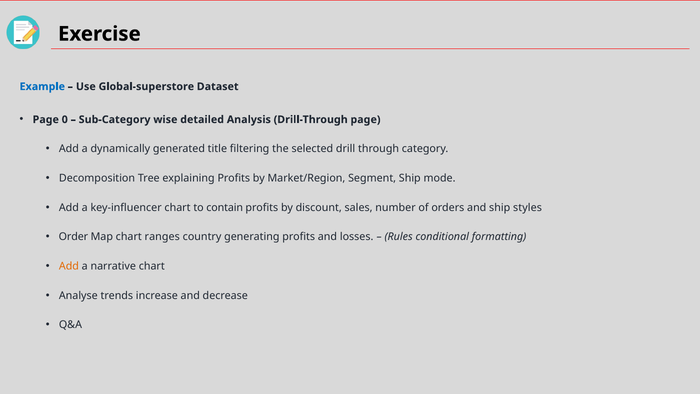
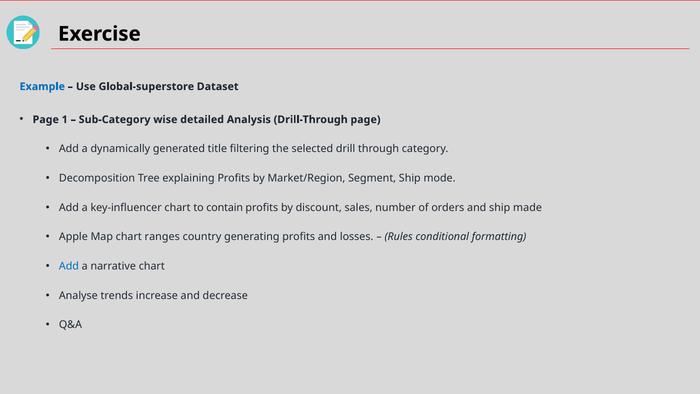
0: 0 -> 1 (65, 119)
styles: styles -> made (528, 207)
Order: Order -> Apple (73, 237)
Add colour: orange -> blue (69, 266)
